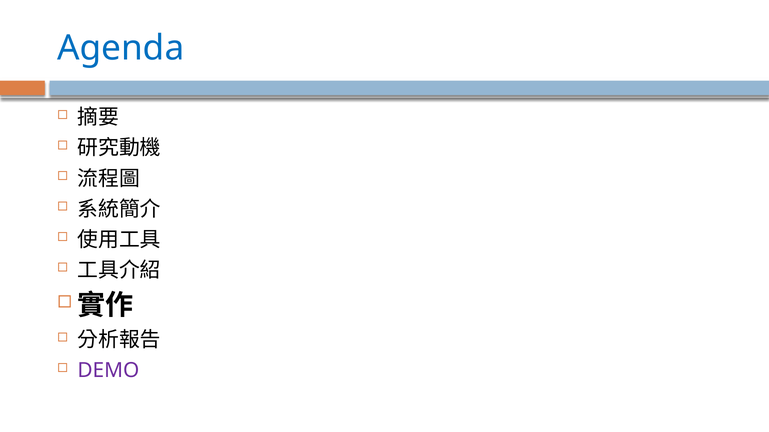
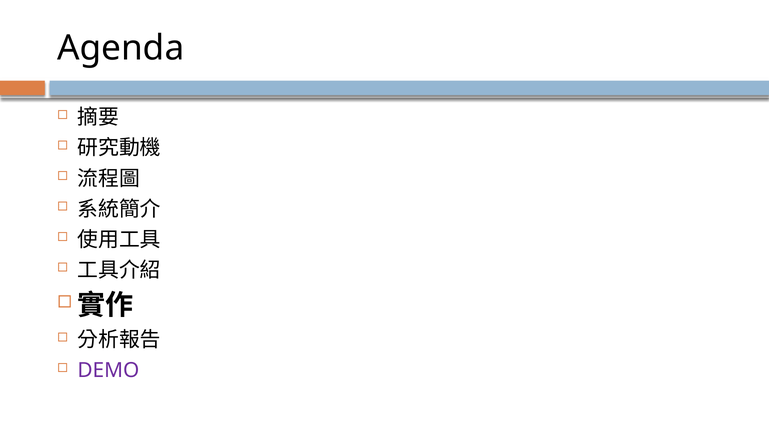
Agenda colour: blue -> black (121, 48)
